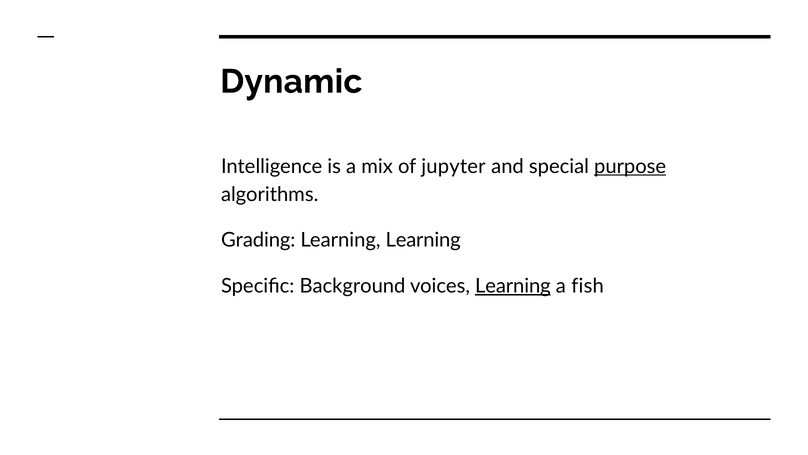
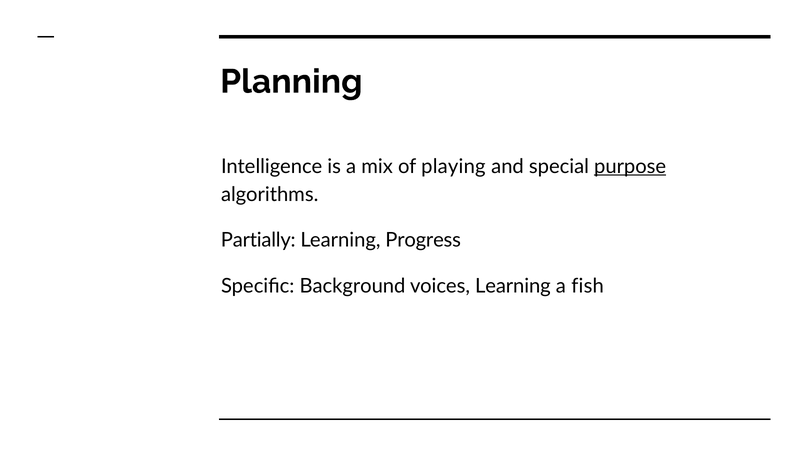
Dynamic: Dynamic -> Planning (291, 82)
jupyter: jupyter -> playing (453, 166)
Grading: Grading -> Partially (258, 240)
Learning Learning: Learning -> Progress (423, 240)
Learning underline: present -> none (513, 286)
